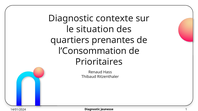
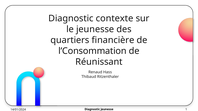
le situation: situation -> jeunesse (95, 29)
prenantes: prenantes -> financière (113, 40)
Prioritaires: Prioritaires -> Réunissant (99, 62)
